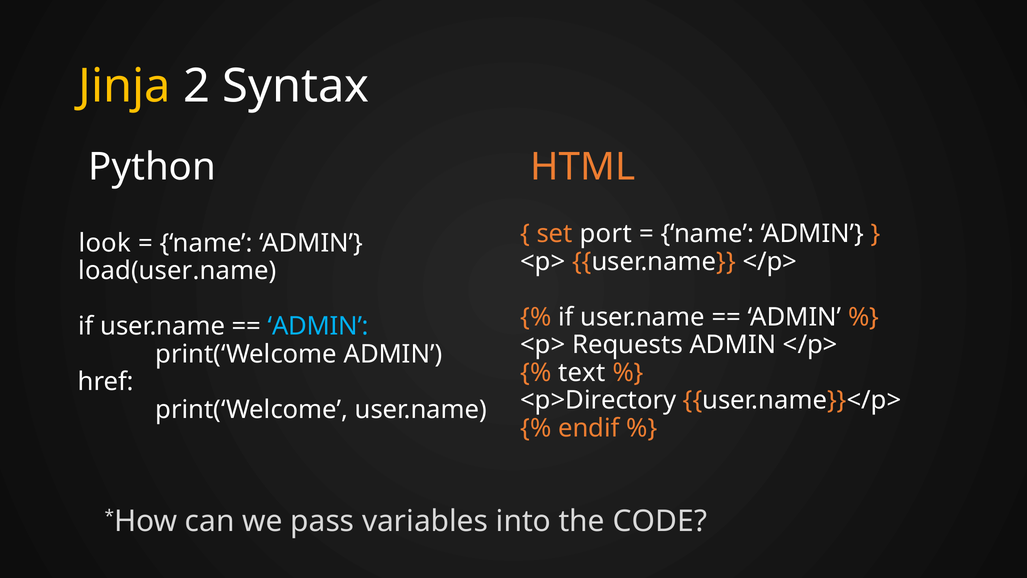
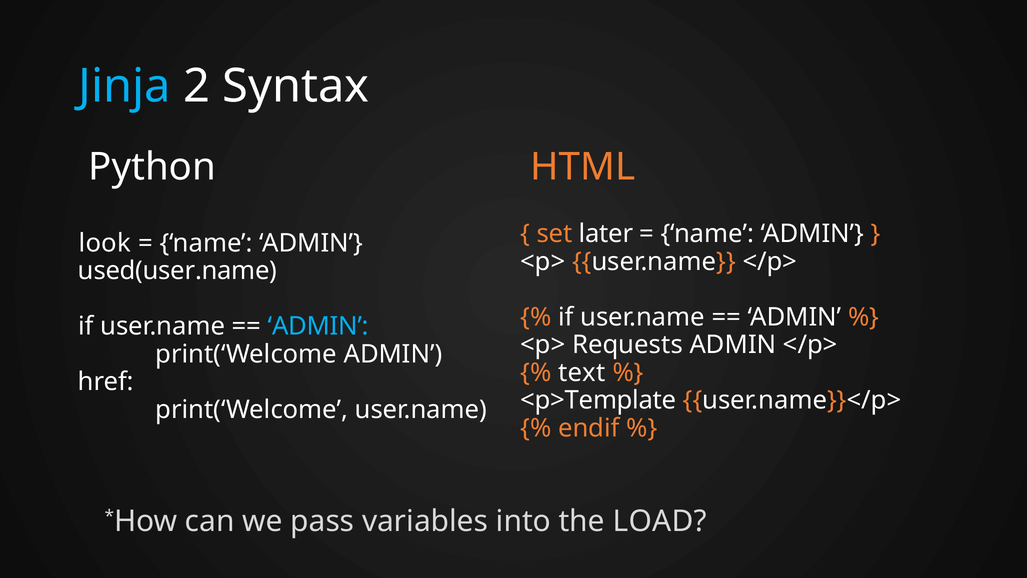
Jinja colour: yellow -> light blue (125, 86)
port: port -> later (606, 234)
load(user.name: load(user.name -> used(user.name (178, 271)
<p>Directory: <p>Directory -> <p>Template (598, 400)
CODE: CODE -> LOAD (660, 521)
